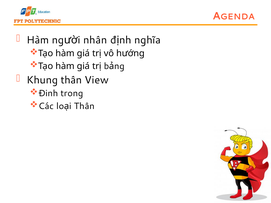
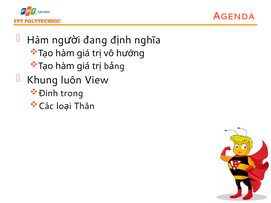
nhân: nhân -> đang (95, 40)
Khung thân: thân -> luôn (71, 80)
